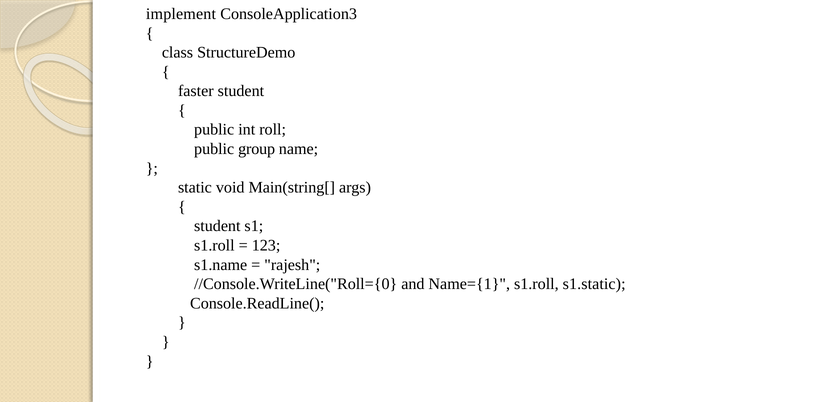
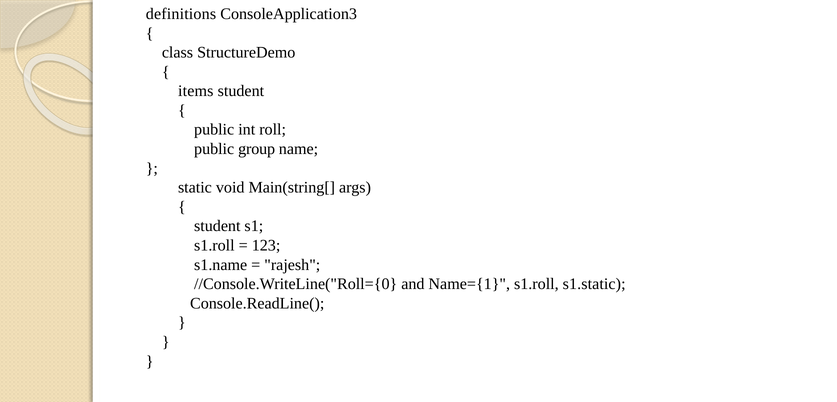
implement: implement -> definitions (181, 14)
faster: faster -> items (196, 91)
